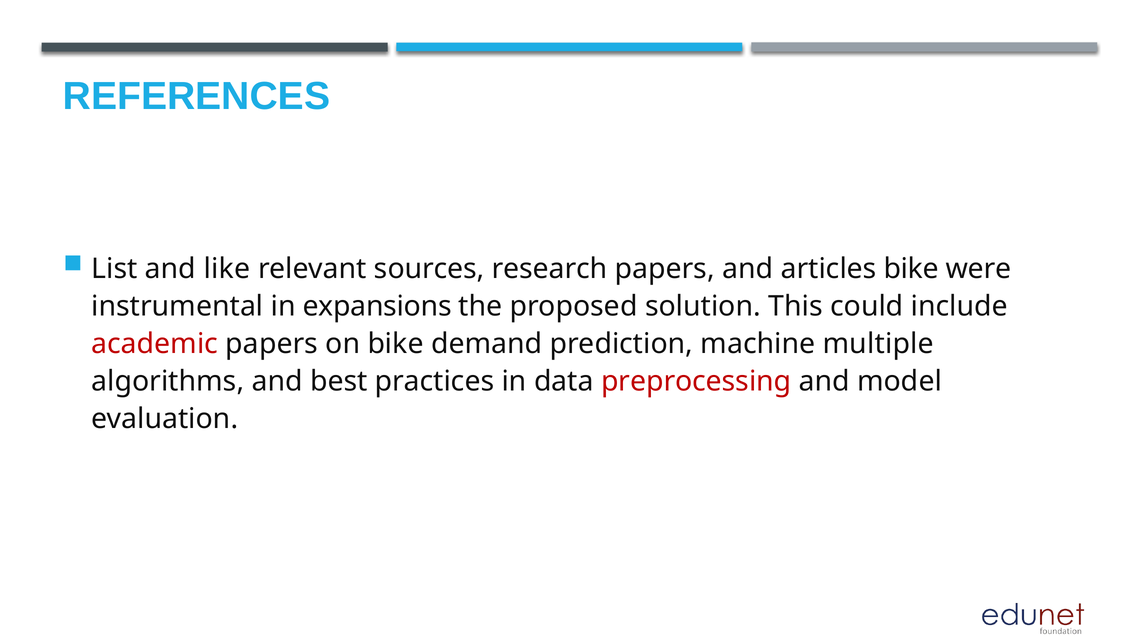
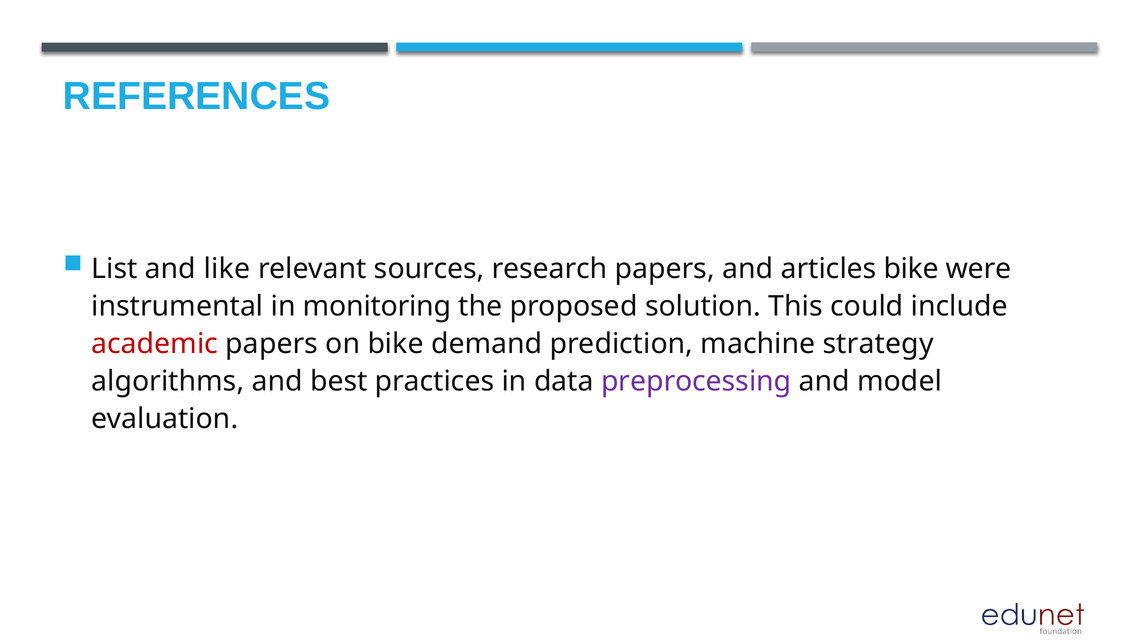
expansions: expansions -> monitoring (377, 306)
multiple: multiple -> strategy (878, 344)
preprocessing colour: red -> purple (696, 381)
